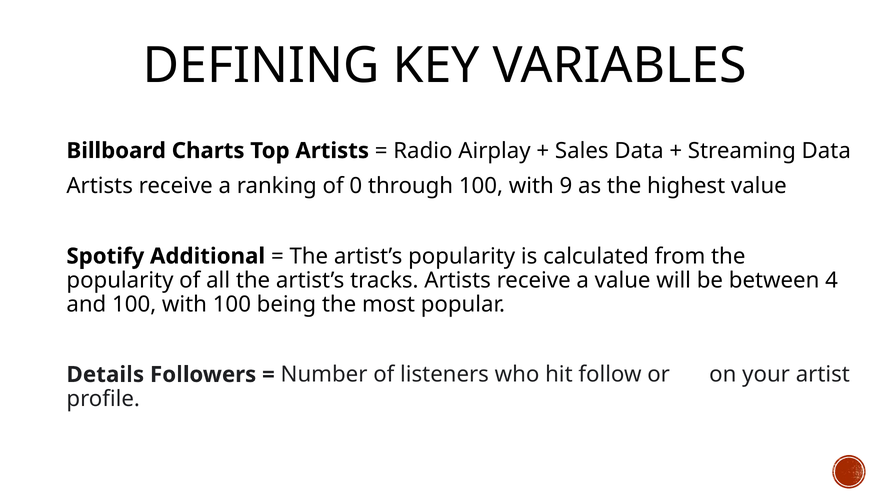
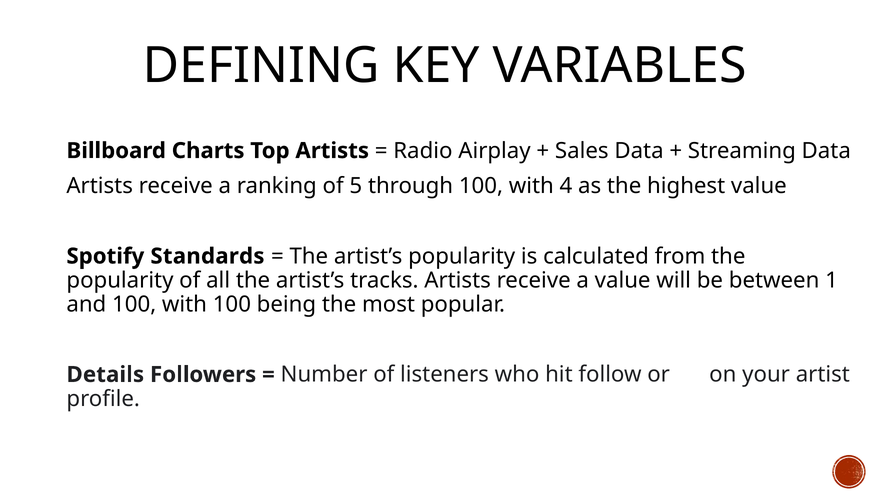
0: 0 -> 5 (356, 186)
9: 9 -> 4 (566, 186)
Additional: Additional -> Standards (207, 256)
4: 4 -> 1 (831, 280)
